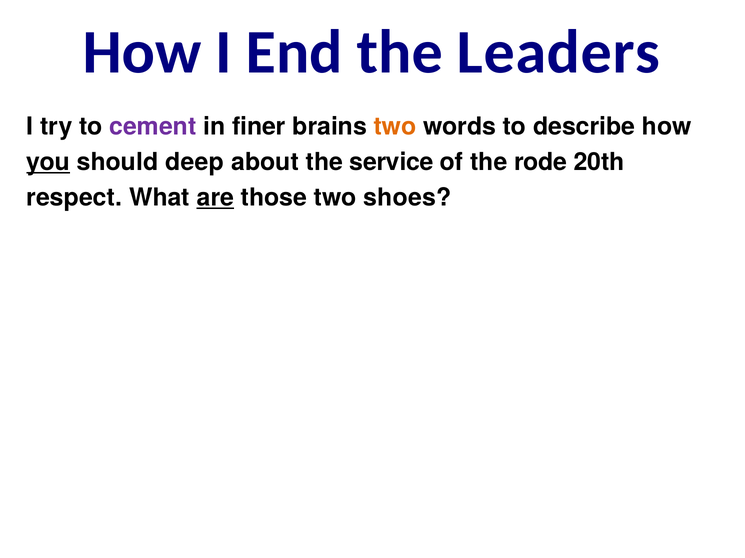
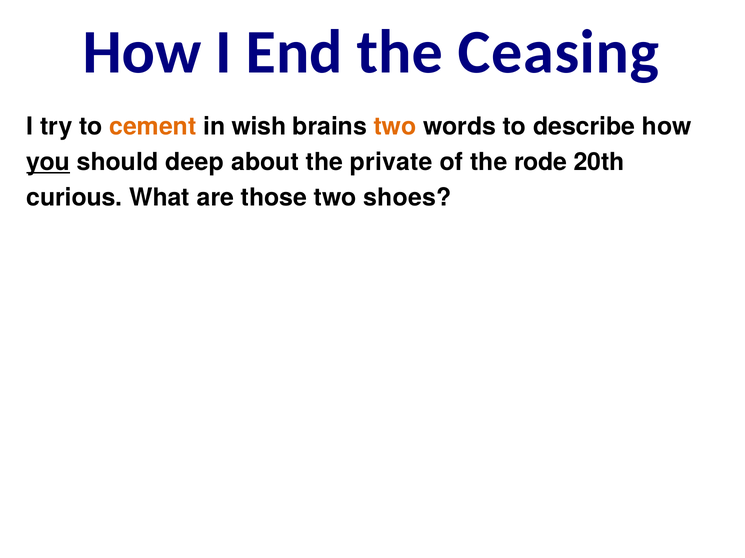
Leaders: Leaders -> Ceasing (558, 52)
cement colour: purple -> orange (153, 127)
finer: finer -> wish (259, 127)
service: service -> private (391, 162)
respect: respect -> curious (74, 198)
are underline: present -> none (215, 198)
